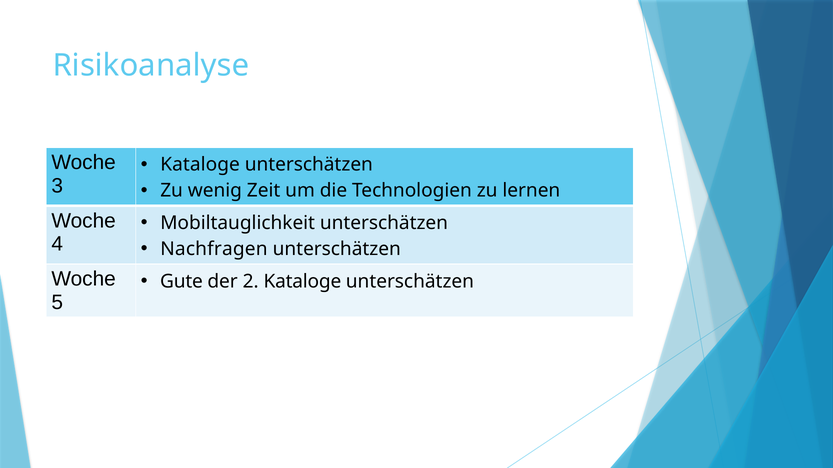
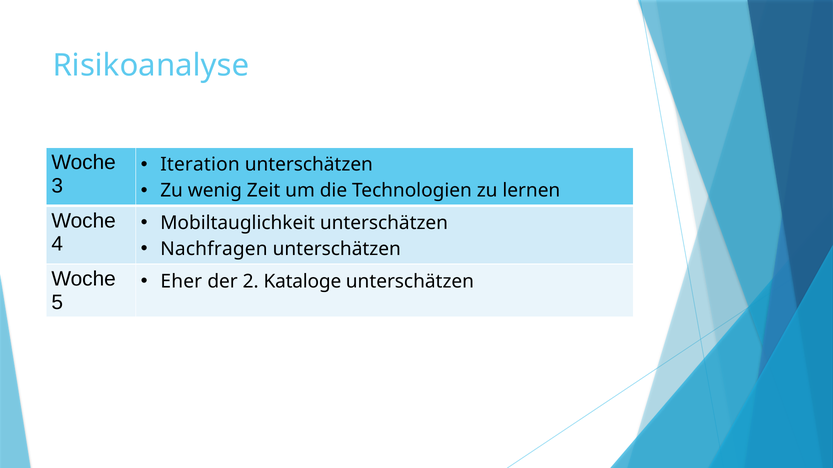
Kataloge: Kataloge -> Iteration (200, 165)
Gute: Gute -> Eher (181, 282)
